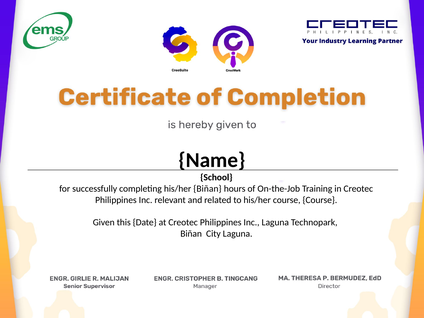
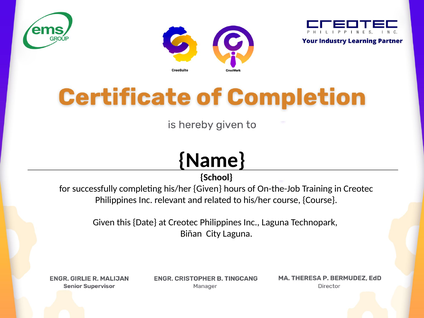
his/her Biñan: Biñan -> Given (207, 189)
